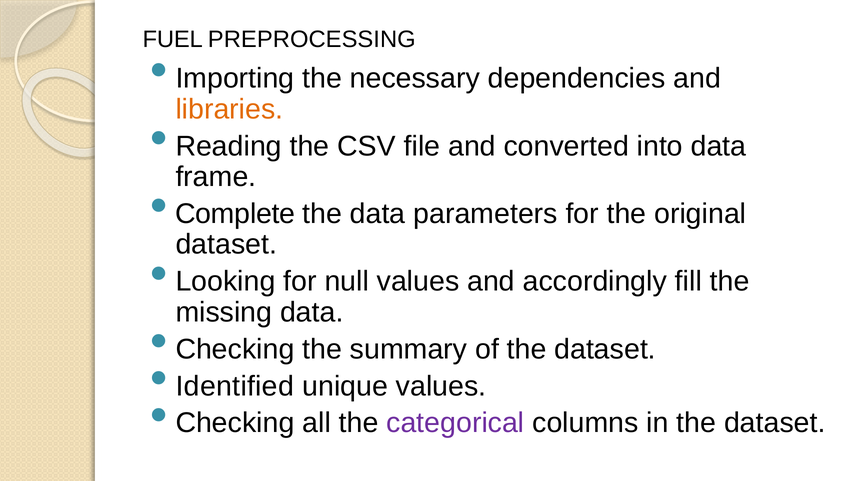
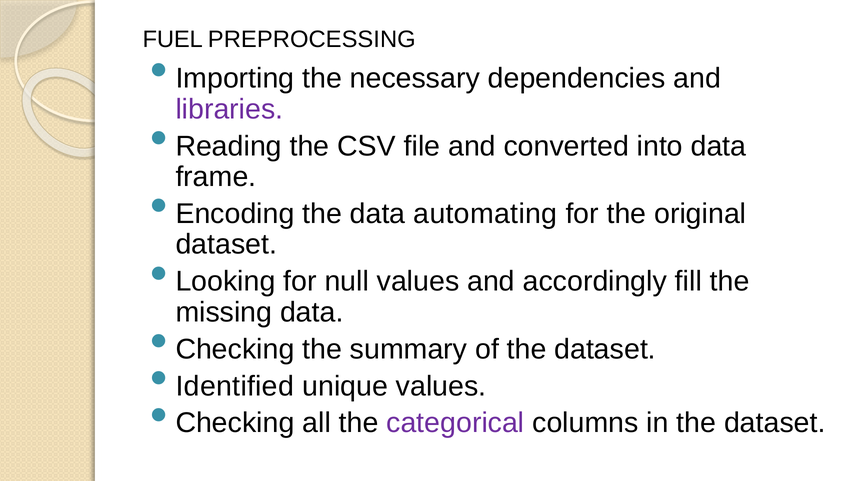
libraries colour: orange -> purple (229, 109)
Complete: Complete -> Encoding (235, 214)
parameters: parameters -> automating (485, 214)
